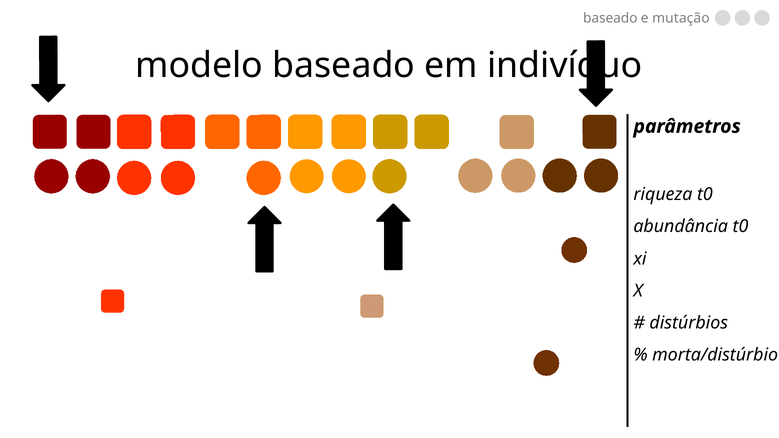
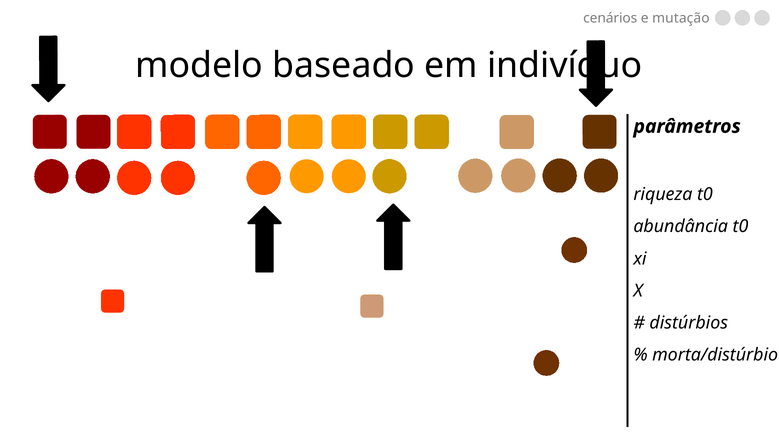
baseado: baseado -> cenários (610, 18)
